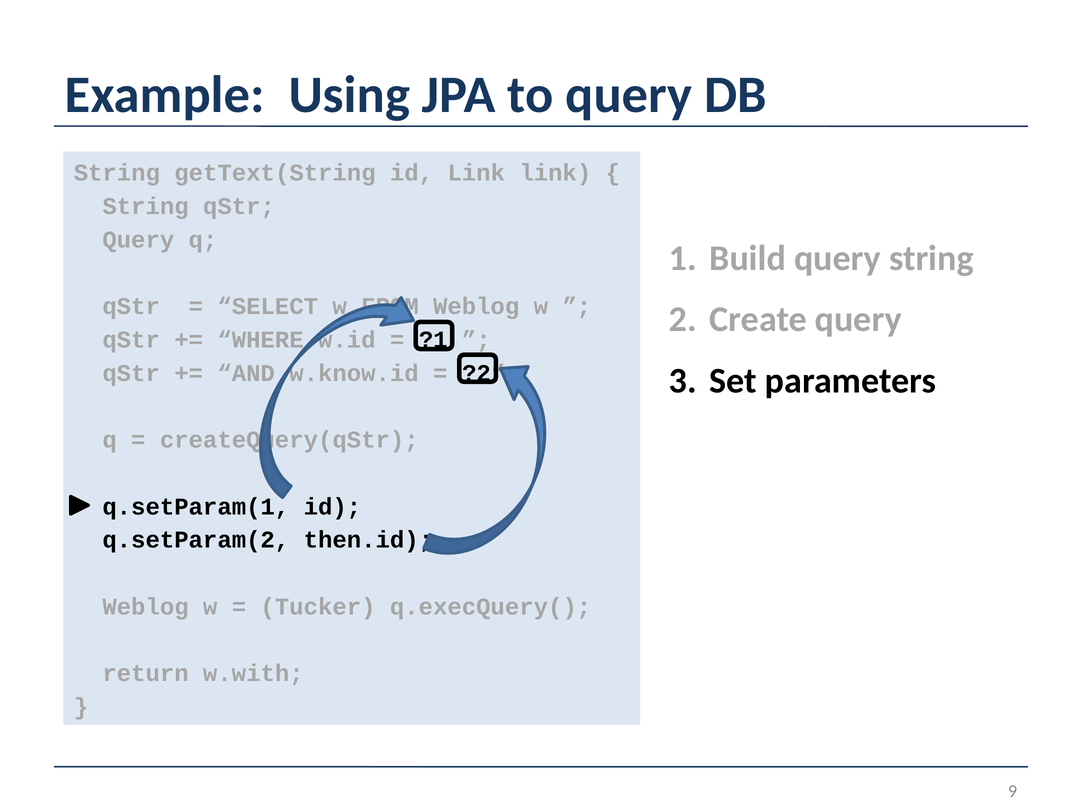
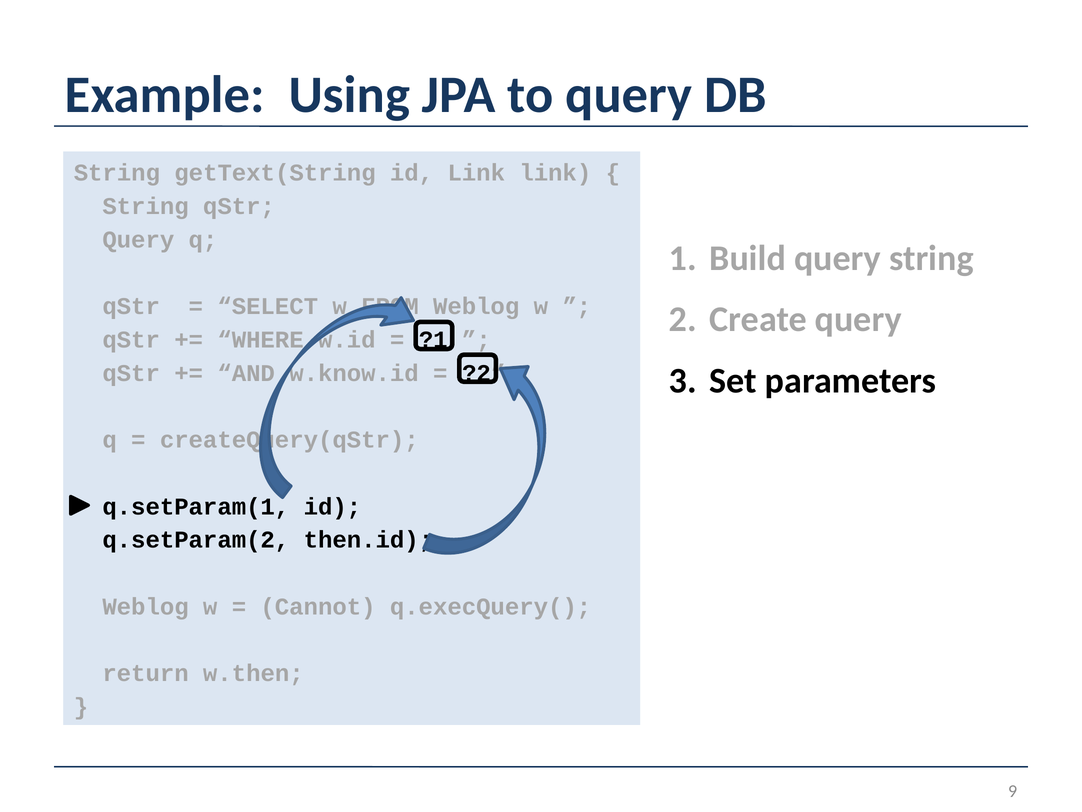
Tucker: Tucker -> Cannot (318, 606)
w.with: w.with -> w.then (253, 673)
